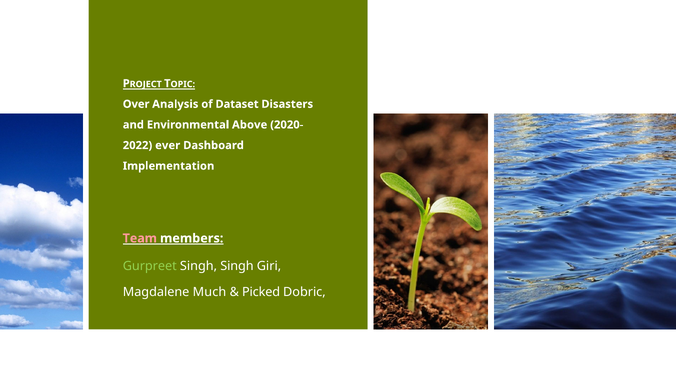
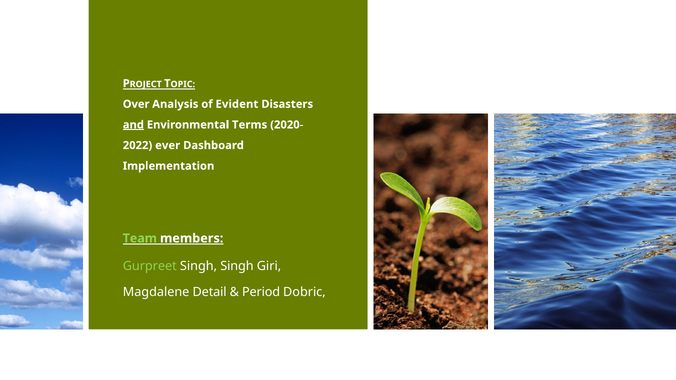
Dataset: Dataset -> Evident (237, 104)
and underline: none -> present (133, 125)
Above: Above -> Terms (250, 125)
Team colour: pink -> light green (140, 238)
Much: Much -> Detail (210, 292)
Picked: Picked -> Period (261, 292)
